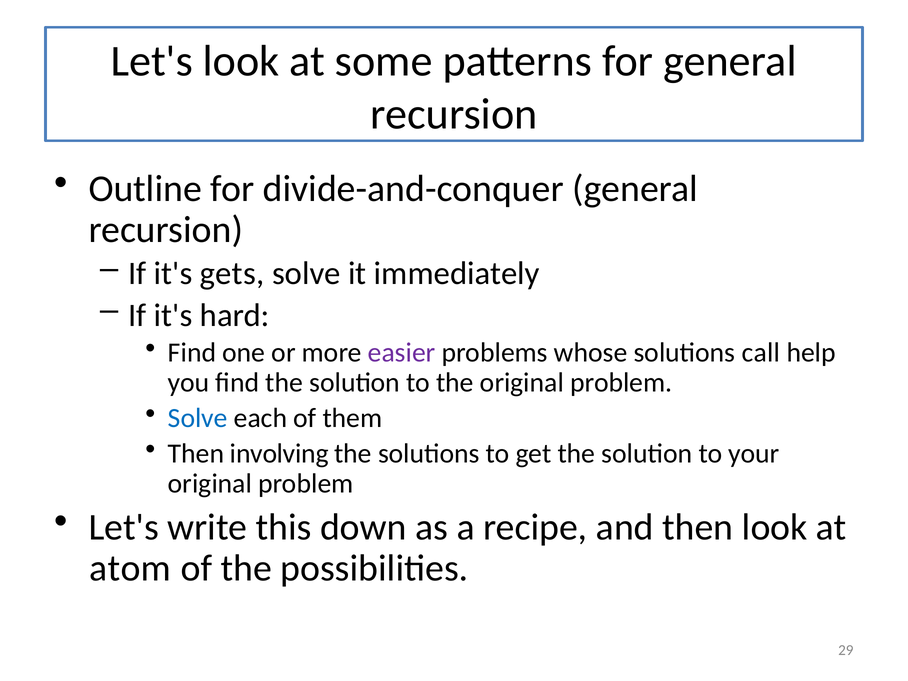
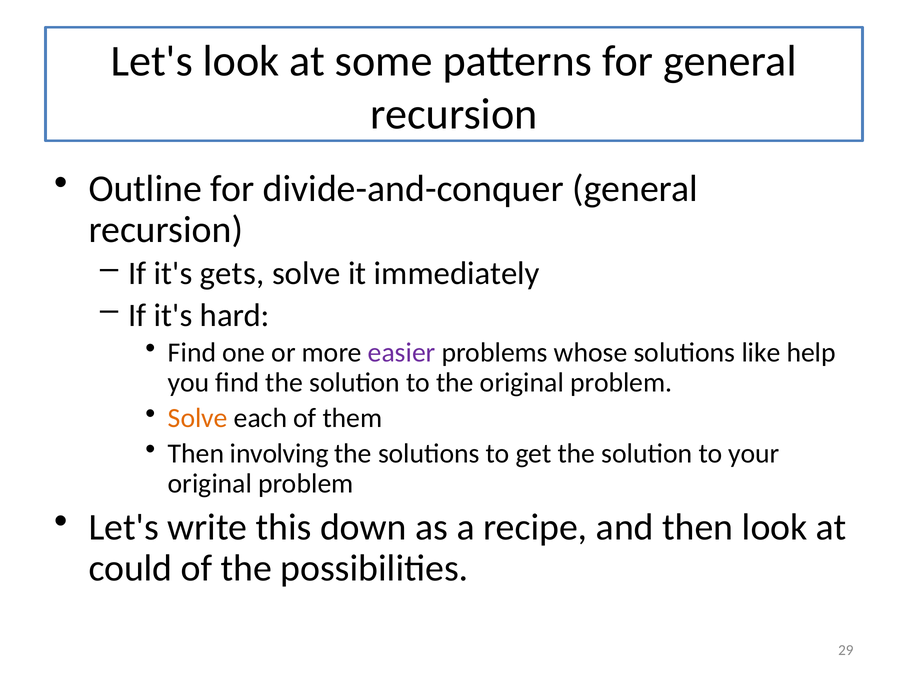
call: call -> like (761, 353)
Solve colour: blue -> orange (198, 418)
atom: atom -> could (130, 568)
